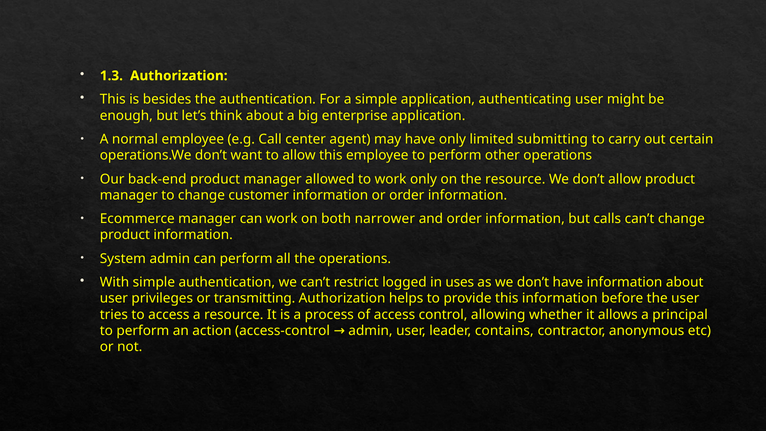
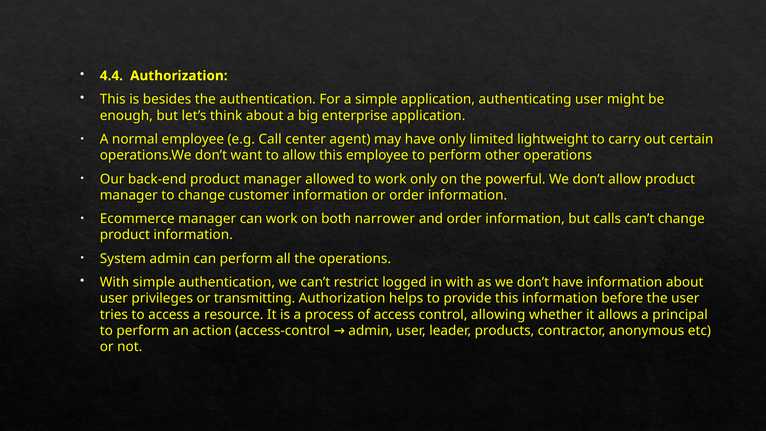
1.3: 1.3 -> 4.4 (111, 76)
submitting: submitting -> lightweight (553, 139)
the resource: resource -> powerful (515, 179)
in uses: uses -> with (460, 282)
contains: contains -> products (504, 331)
